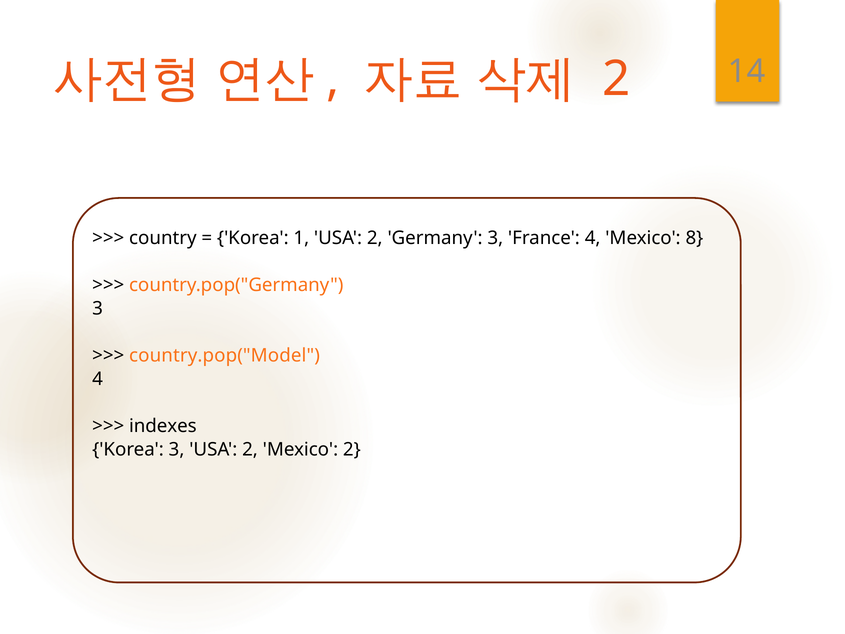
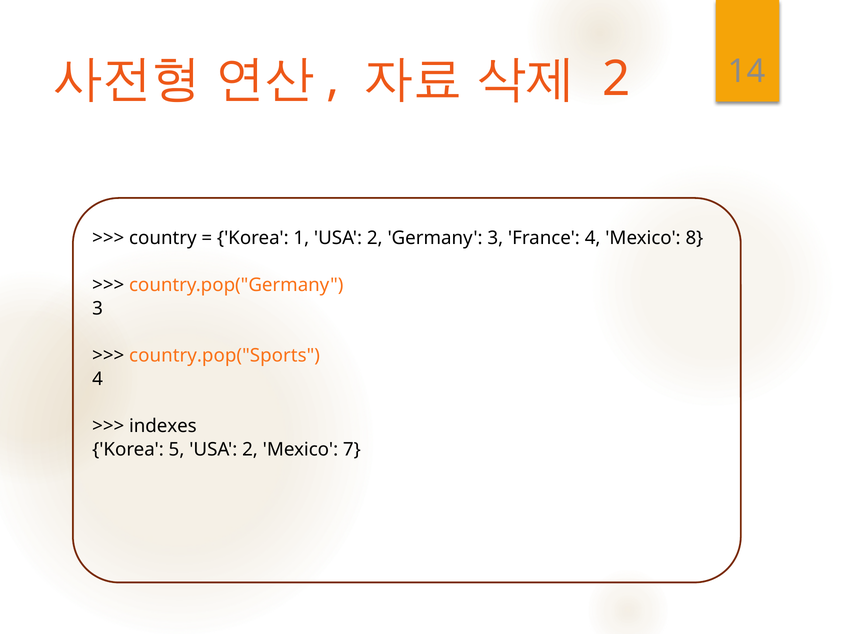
country.pop("Model: country.pop("Model -> country.pop("Sports (225, 355)
Korea 3: 3 -> 5 (177, 449)
Mexico 2: 2 -> 7 (352, 449)
